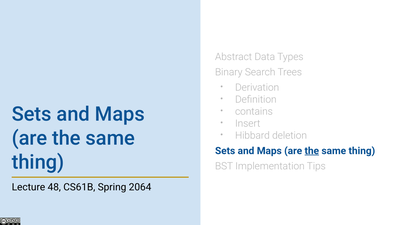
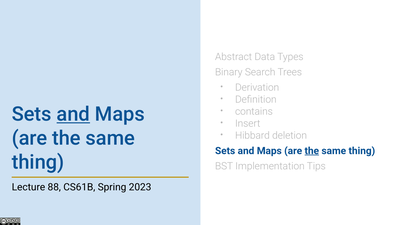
and underline: none -> present (73, 114)
48: 48 -> 88 (54, 188)
2064: 2064 -> 2023 (140, 188)
